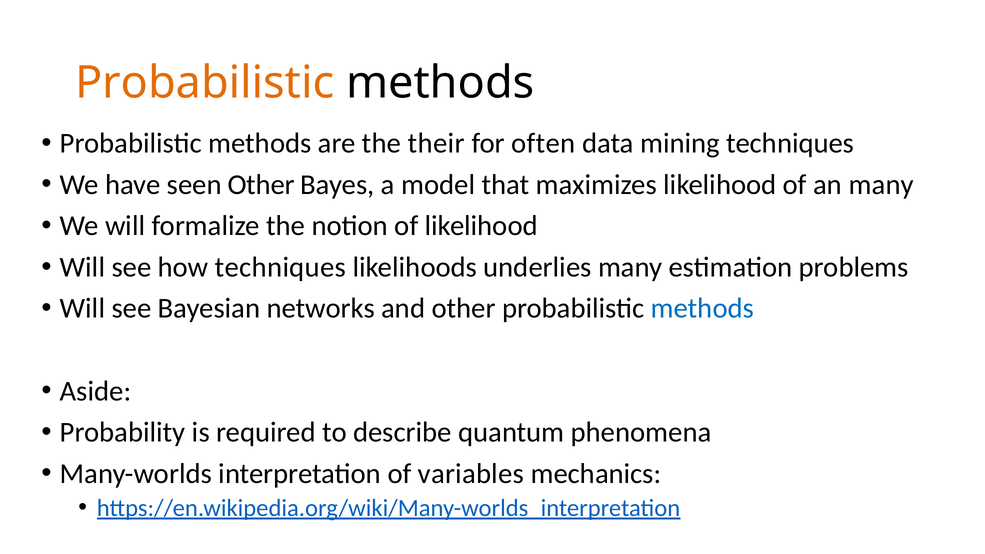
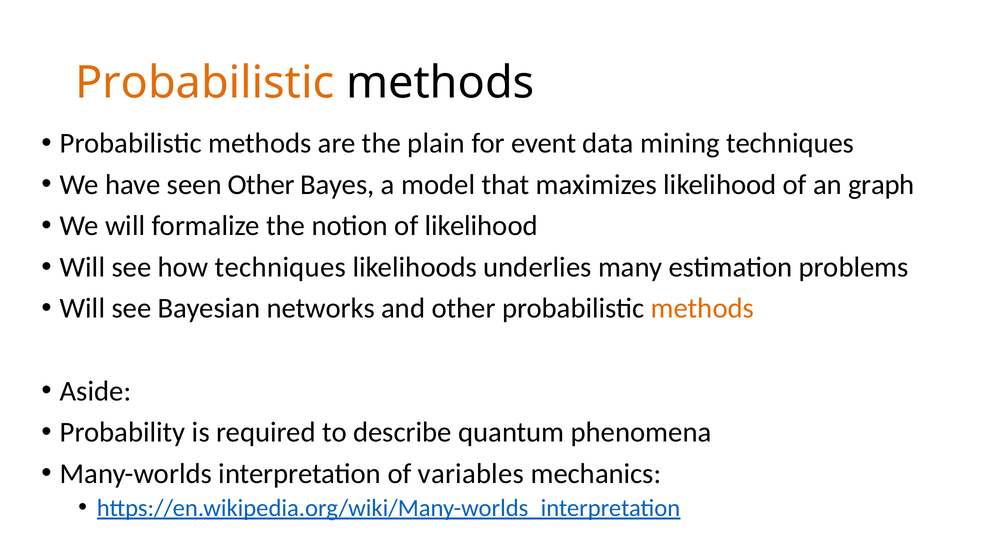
their: their -> plain (436, 143)
often: often -> event (544, 143)
an many: many -> graph (881, 185)
methods colour: blue -> orange (702, 308)
